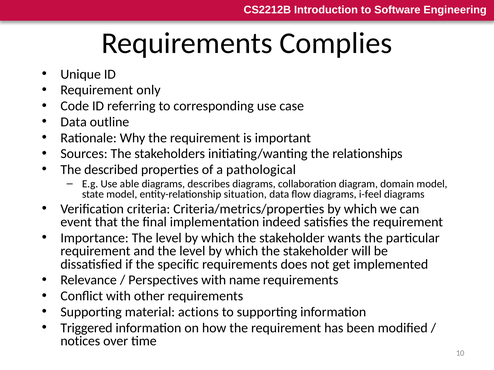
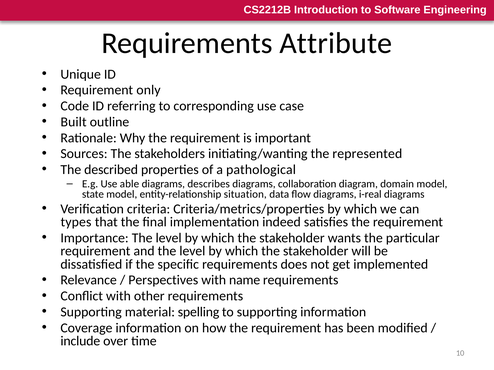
Complies: Complies -> Attribute (336, 43)
Data: Data -> Built (74, 122)
relationships: relationships -> represented (367, 154)
i-feel: i-feel -> i-real (370, 195)
event: event -> types (76, 222)
actions: actions -> spelling (199, 312)
Triggered: Triggered -> Coverage (86, 328)
notices: notices -> include (80, 341)
